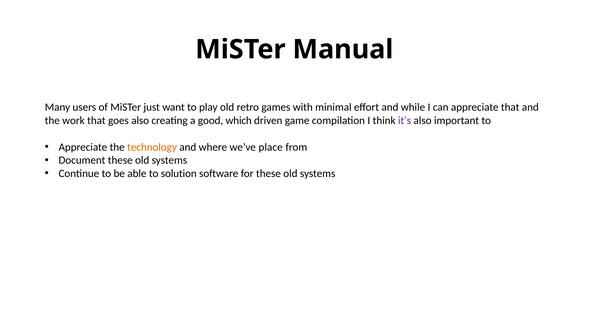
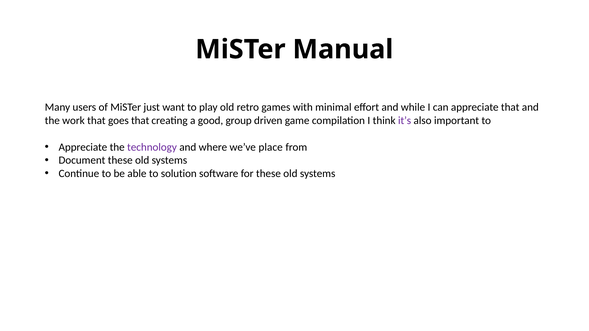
goes also: also -> that (140, 121)
which: which -> group (239, 121)
technology colour: orange -> purple (152, 147)
